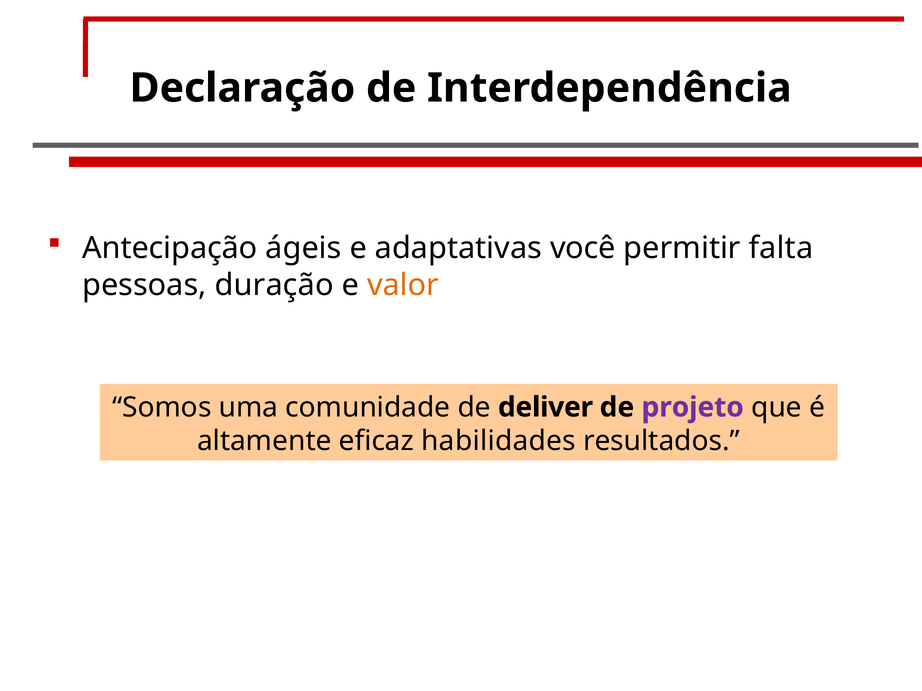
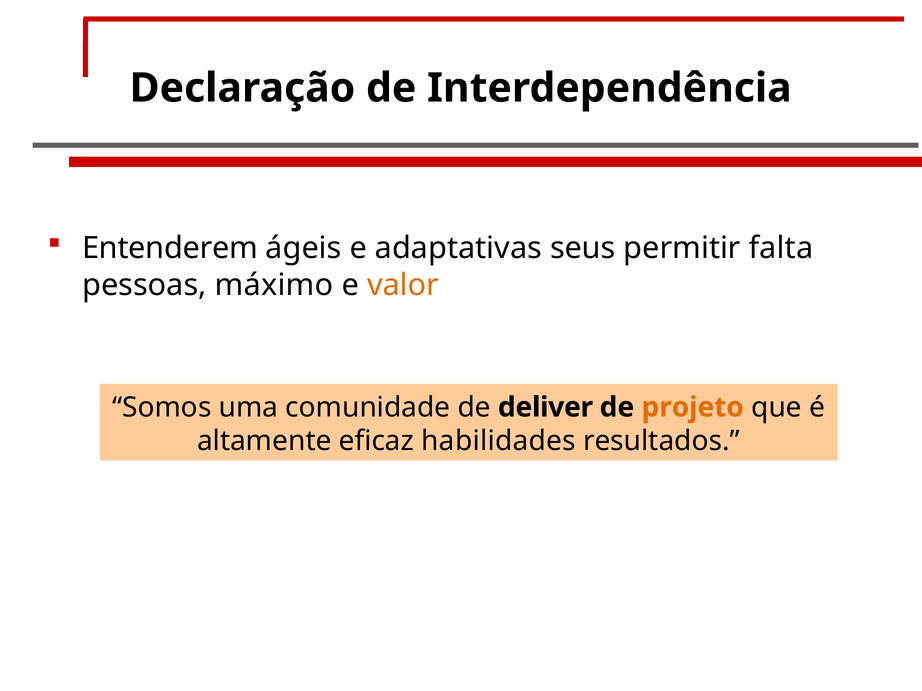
Antecipação: Antecipação -> Entenderem (170, 248)
você: você -> seus (583, 248)
duração: duração -> máximo (274, 285)
projeto colour: purple -> orange (693, 408)
